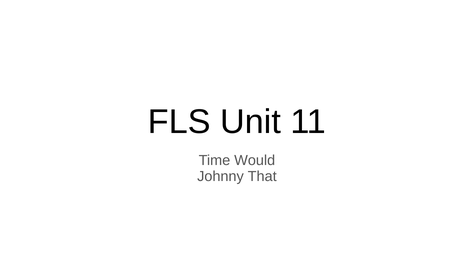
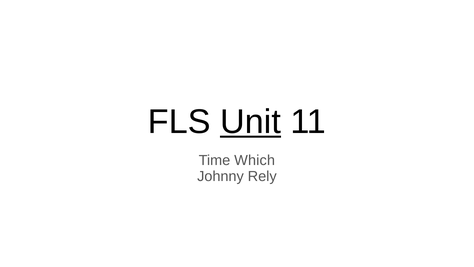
Unit underline: none -> present (251, 122)
Would: Would -> Which (255, 160)
That: That -> Rely (262, 176)
